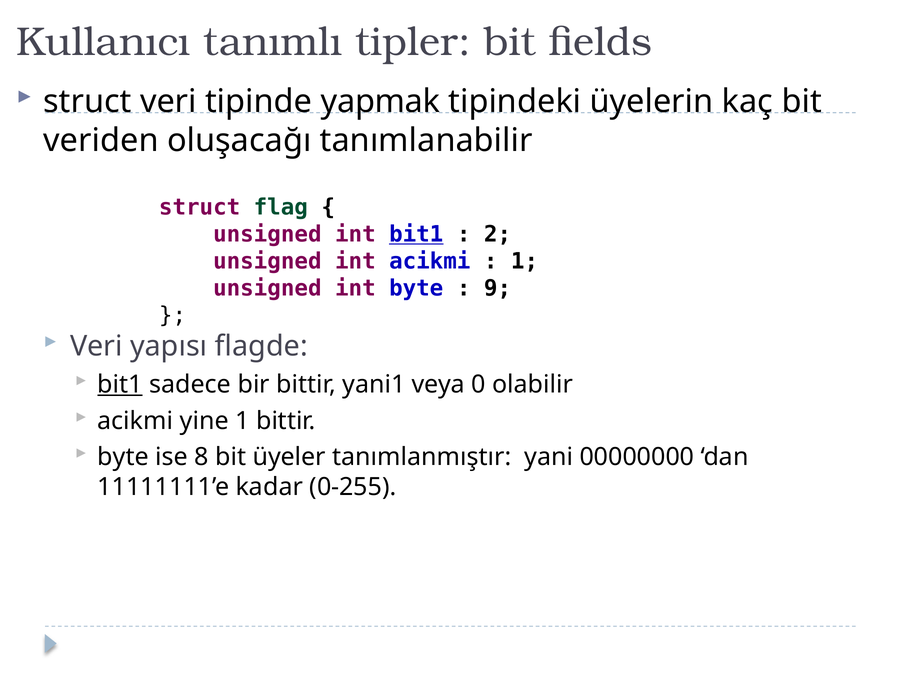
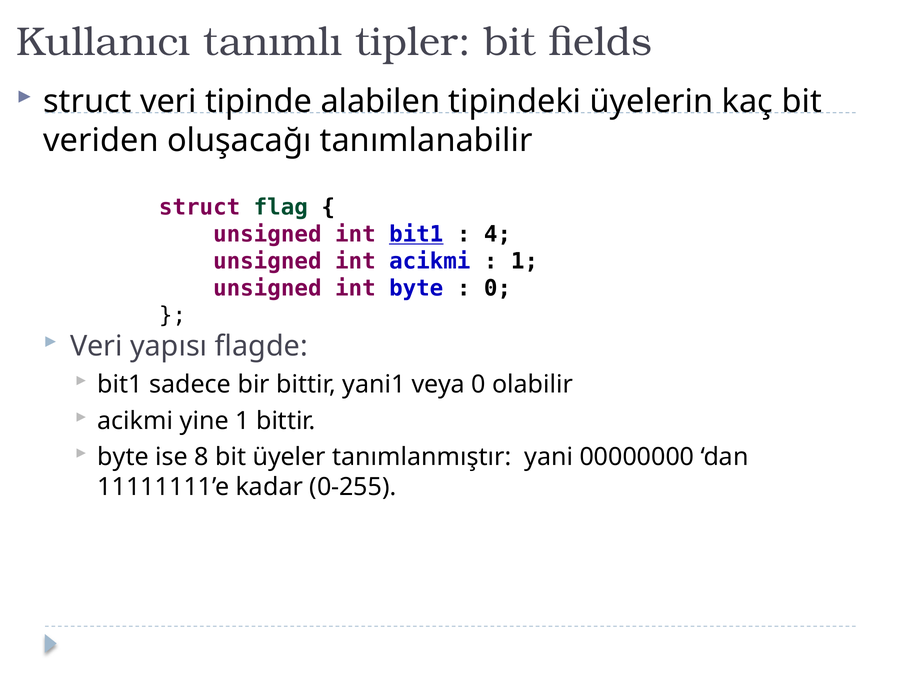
yapmak: yapmak -> alabilen (380, 101)
2: 2 -> 4 (497, 234)
9: 9 -> 0 (497, 288)
bit1 underline: present -> none (120, 384)
